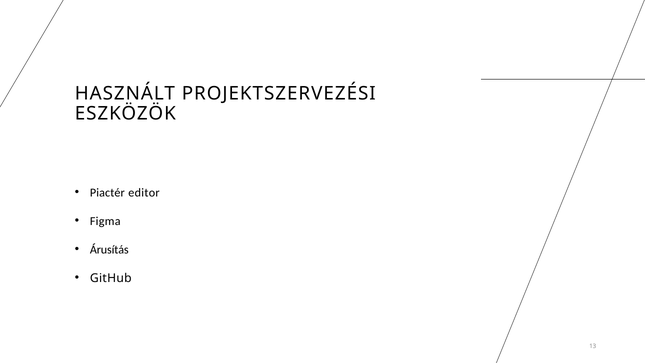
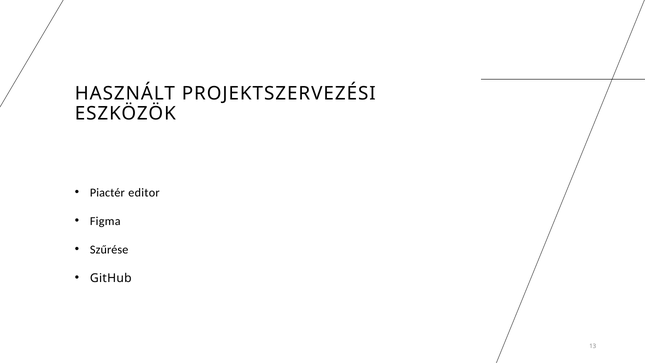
Árusítás: Árusítás -> Szűrése (109, 249)
